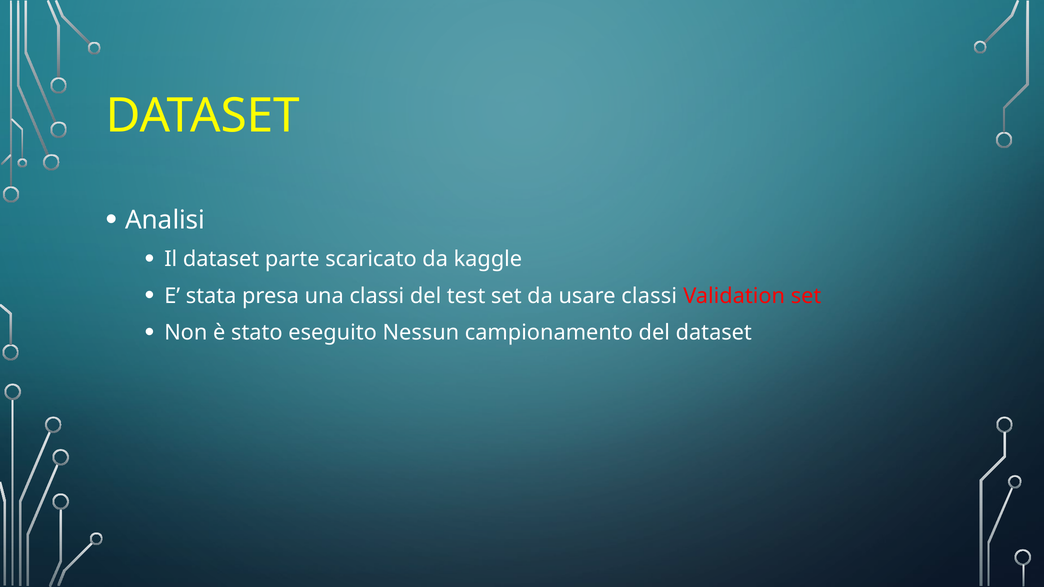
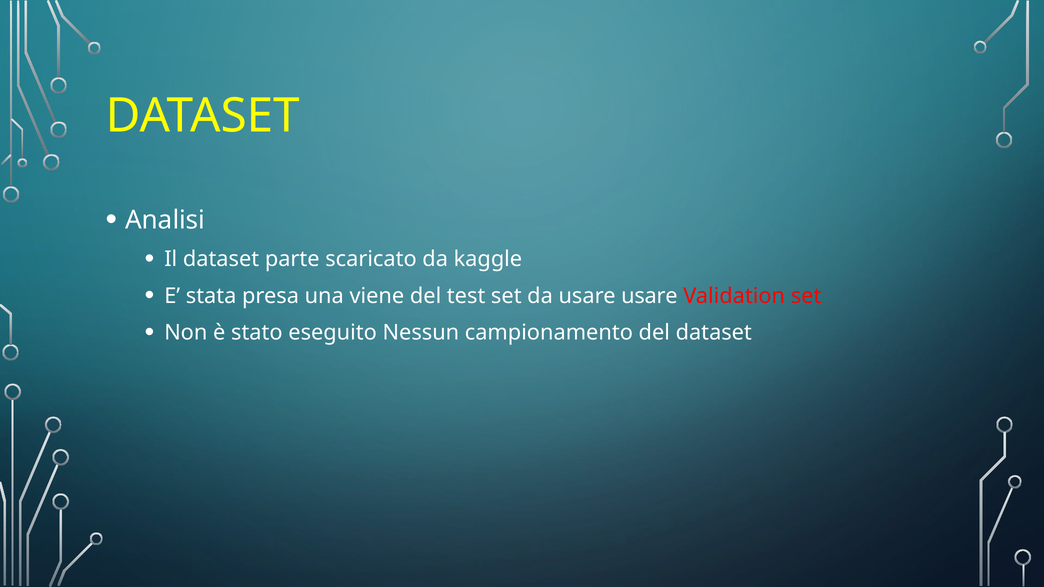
una classi: classi -> viene (377, 296)
usare classi: classi -> usare (649, 296)
